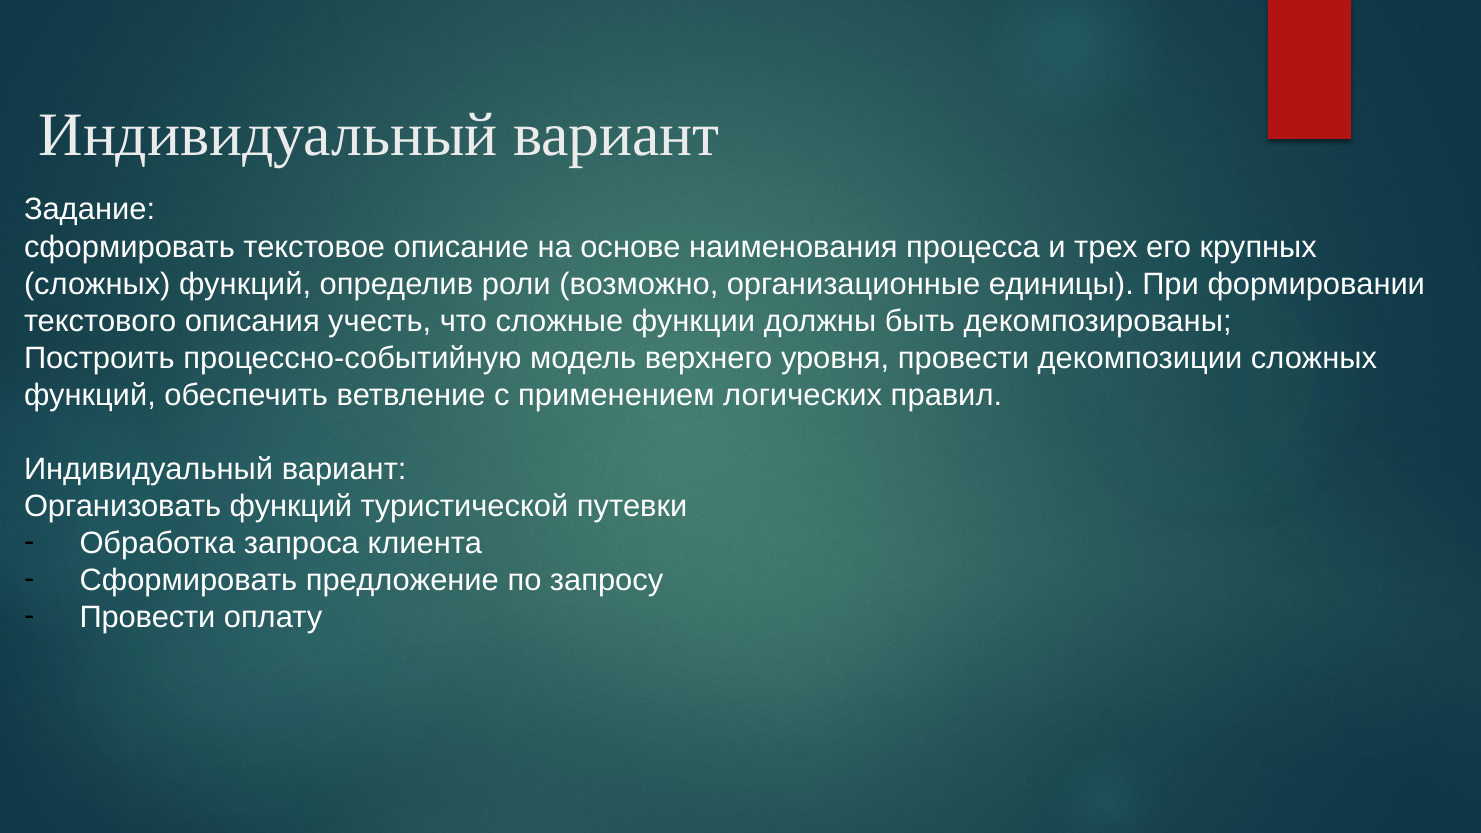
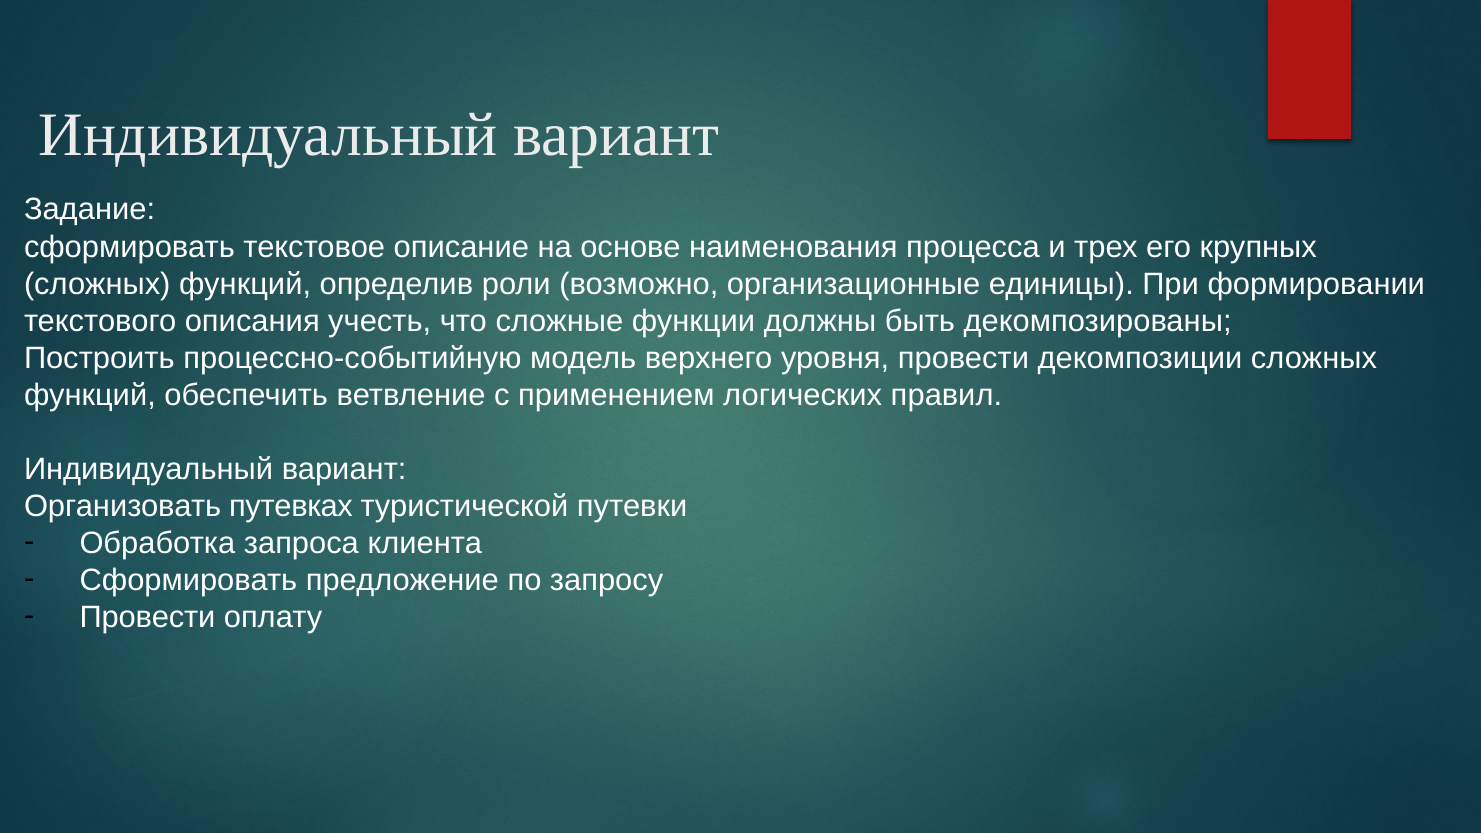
Организовать функций: функций -> путевках (291, 506)
